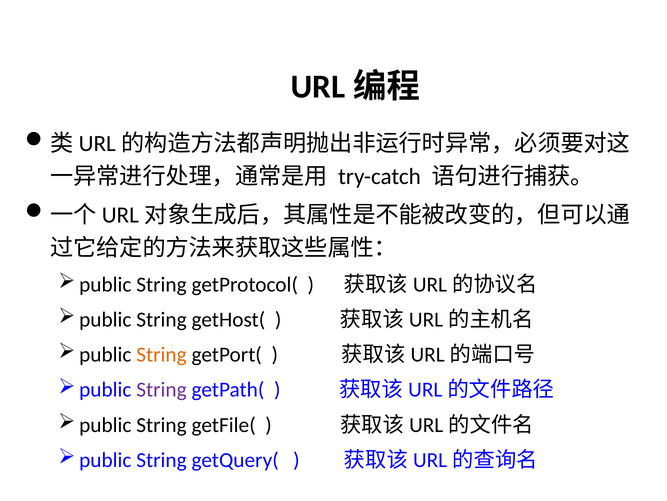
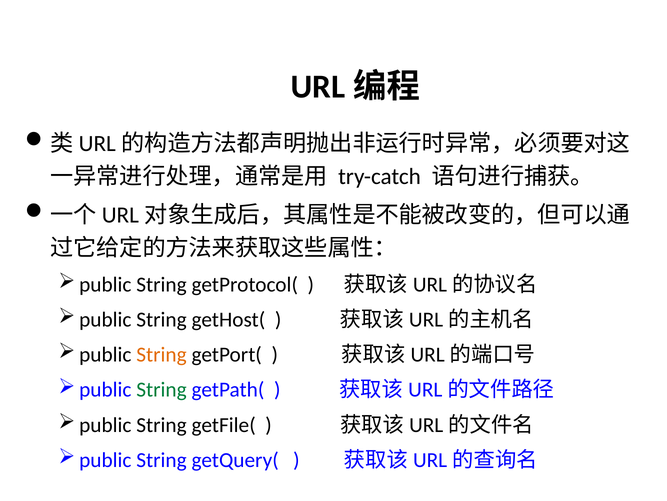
String colour: purple -> green (161, 389)
